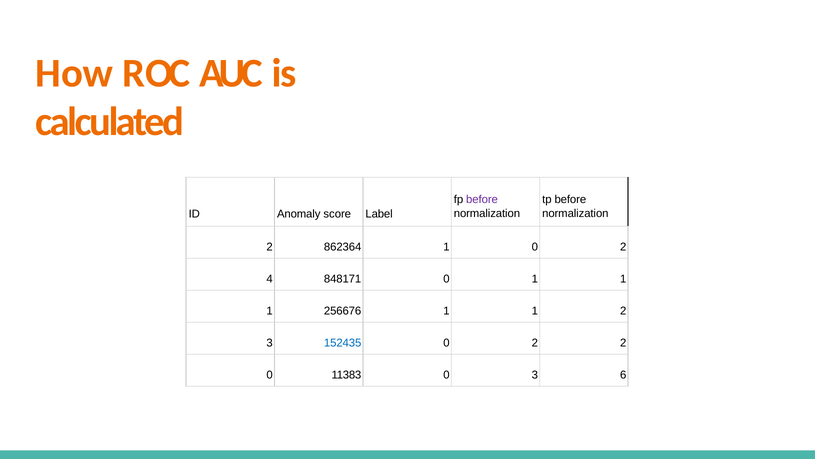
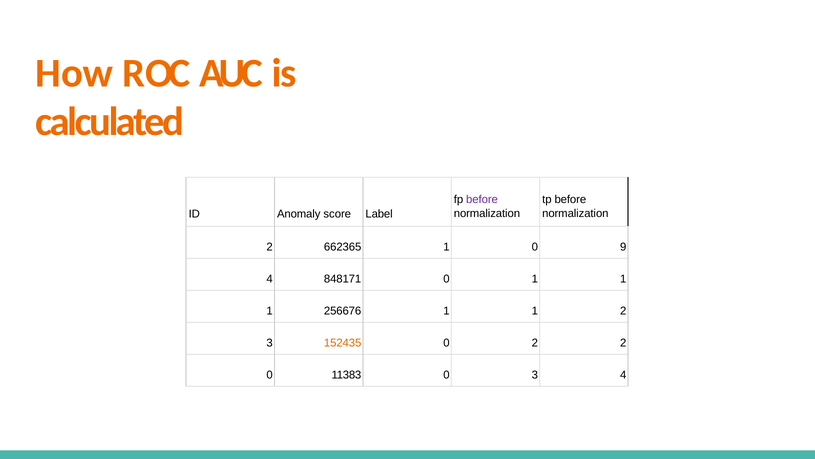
862364: 862364 -> 662365 (343, 247)
1 0 2: 2 -> 9 (623, 247)
152435 colour: blue -> orange (343, 343)
3 6: 6 -> 4 (623, 374)
